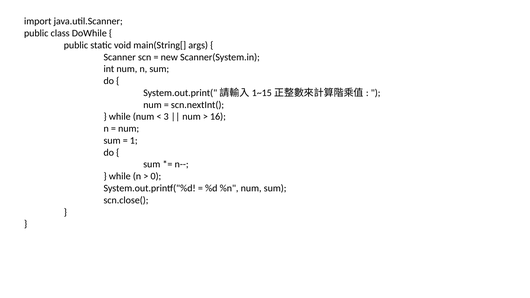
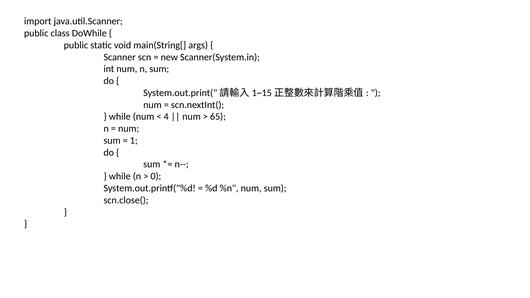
3: 3 -> 4 (166, 117)
16: 16 -> 65 (218, 117)
